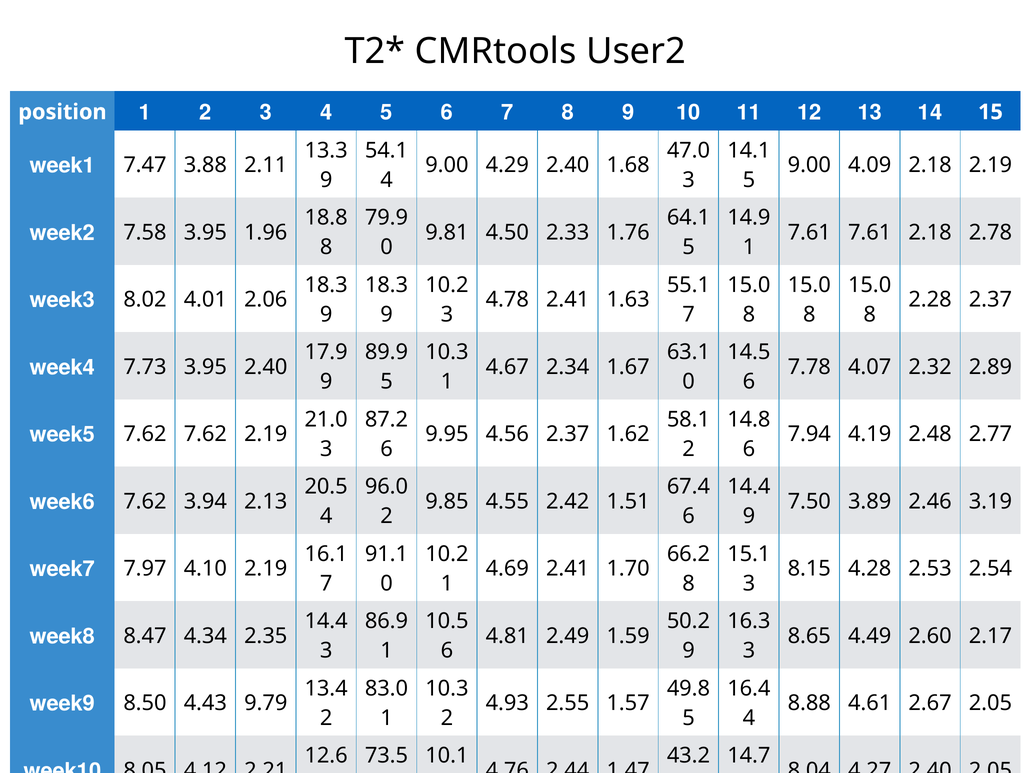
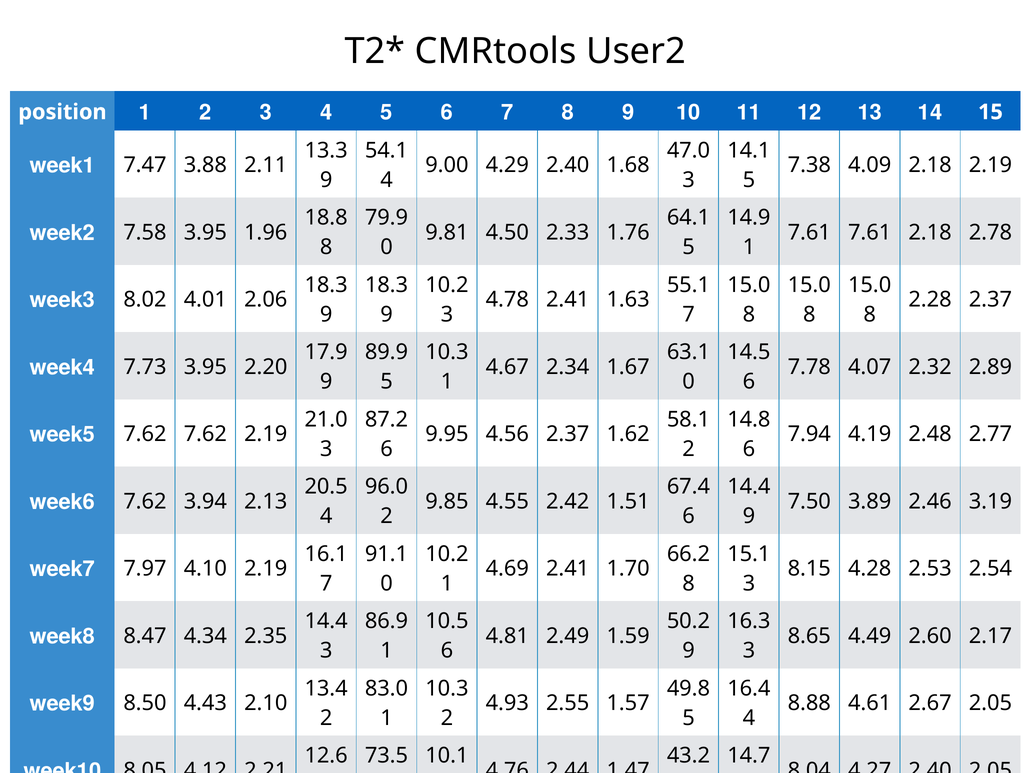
9.00: 9.00 -> 7.38 (809, 165)
3.95 2.40: 2.40 -> 2.20 (266, 367)
9.79: 9.79 -> 2.10 (266, 703)
